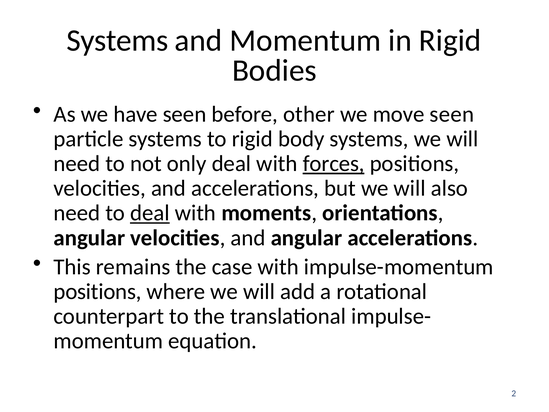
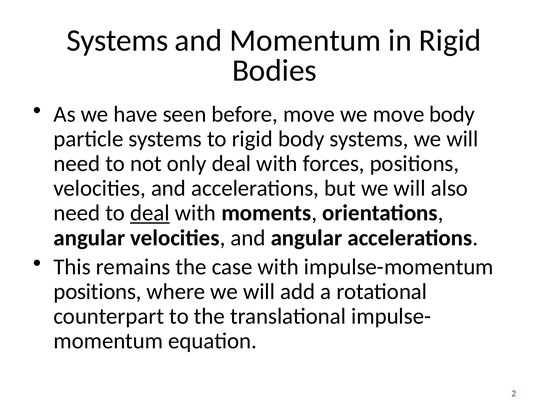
before other: other -> move (309, 114)
move seen: seen -> body (452, 114)
forces underline: present -> none (334, 164)
